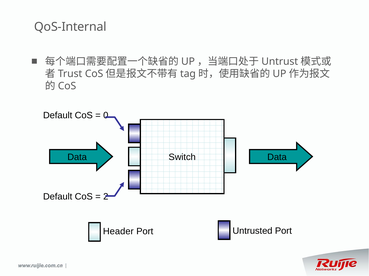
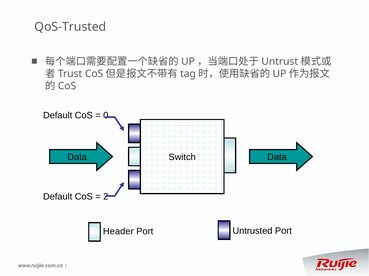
QoS-Internal: QoS-Internal -> QoS-Trusted (70, 27)
